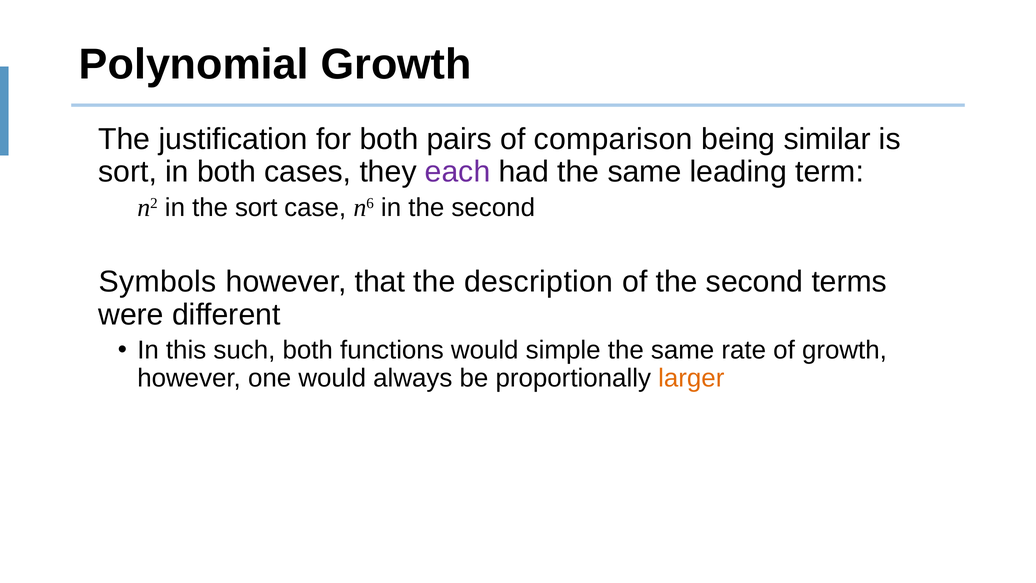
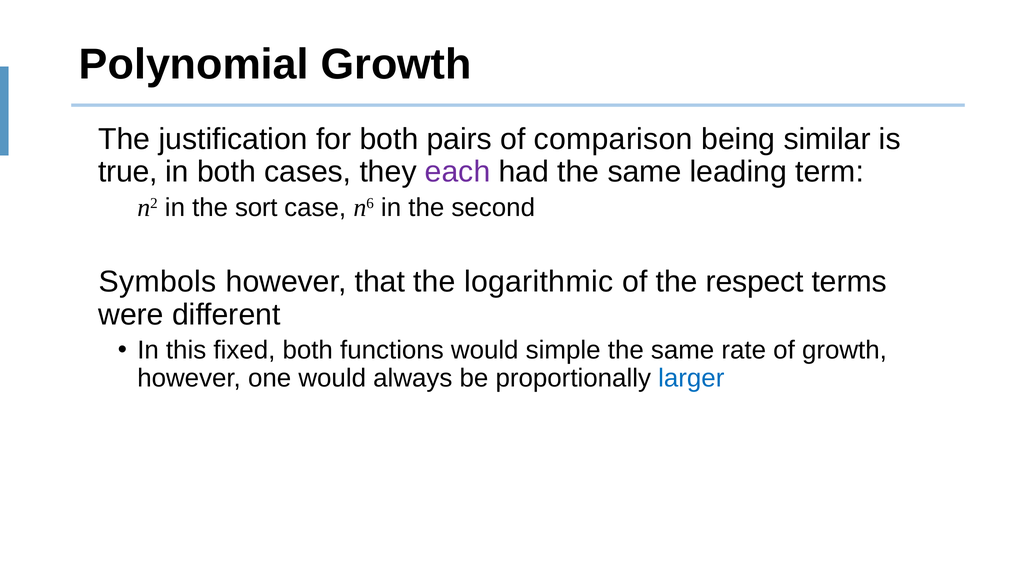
sort: sort -> true (128, 172)
description: description -> logarithmic (539, 282)
of the second: second -> respect (755, 282)
such: such -> fixed (244, 350)
larger colour: orange -> blue (691, 378)
